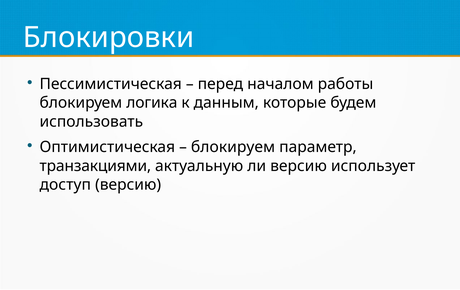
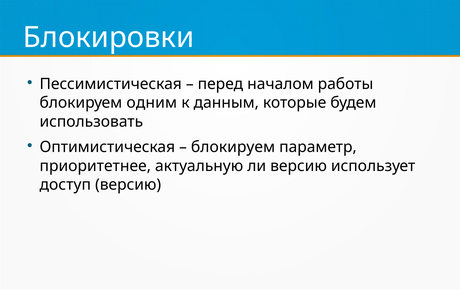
логика: логика -> одним (152, 103)
транзакциями: транзакциями -> приоритетнее (95, 166)
